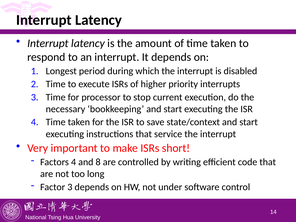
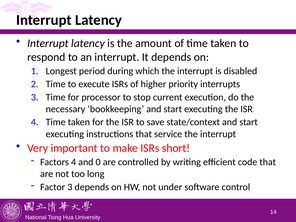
8: 8 -> 0 (98, 162)
